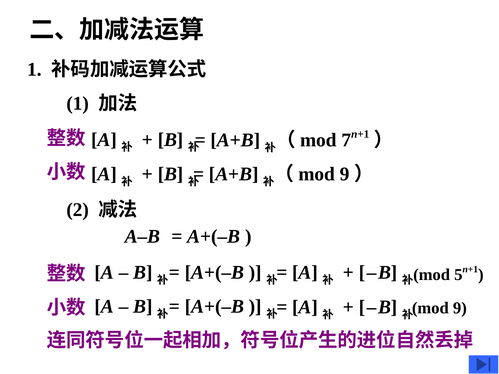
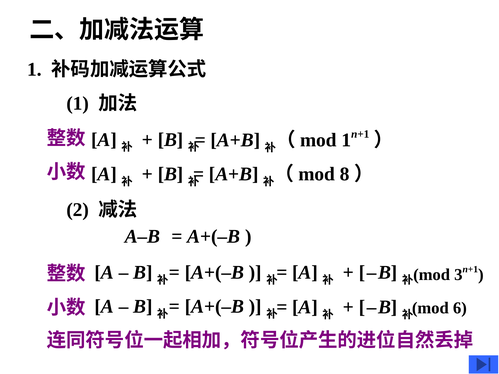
mod 7: 7 -> 1 (346, 140)
9: 9 -> 8 (345, 174)
5: 5 -> 3 (458, 275)
9: 9 -> 6 (460, 308)
